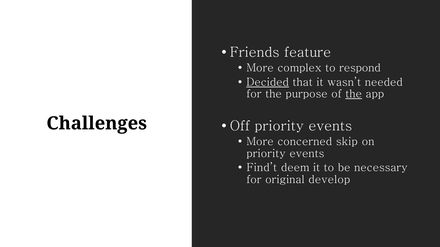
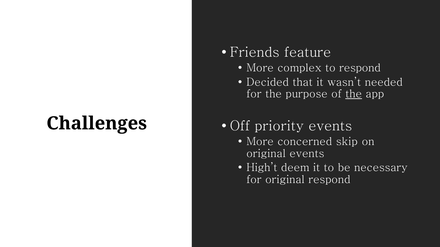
Decided underline: present -> none (268, 82)
priority: priority -> original (266, 154)
Find’t: Find’t -> High’t (262, 168)
original develop: develop -> respond (329, 180)
